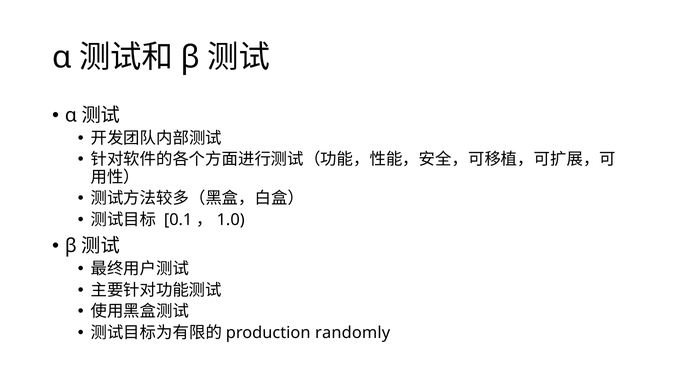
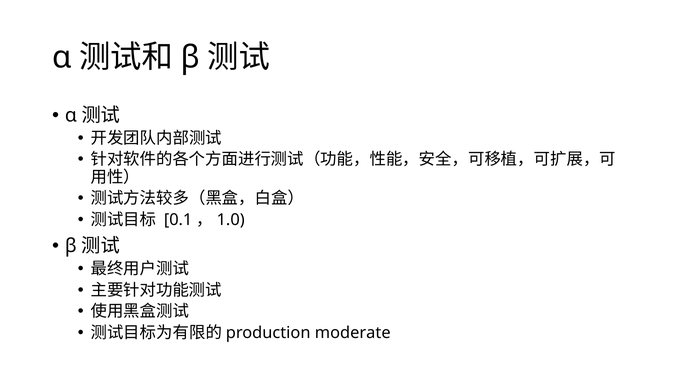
randomly: randomly -> moderate (353, 332)
